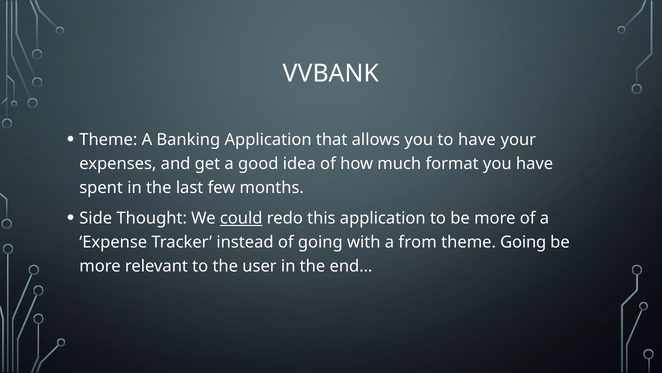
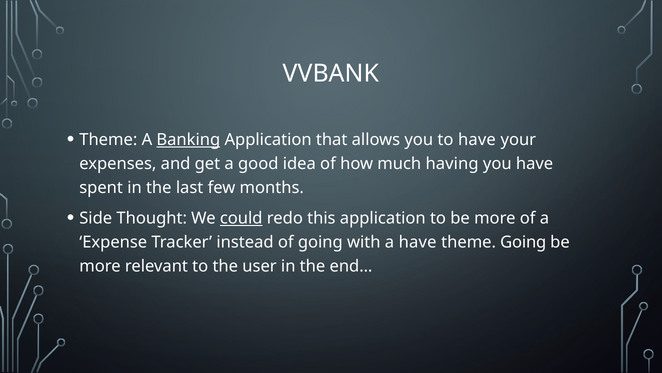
Banking underline: none -> present (188, 140)
format: format -> having (452, 164)
a from: from -> have (418, 242)
